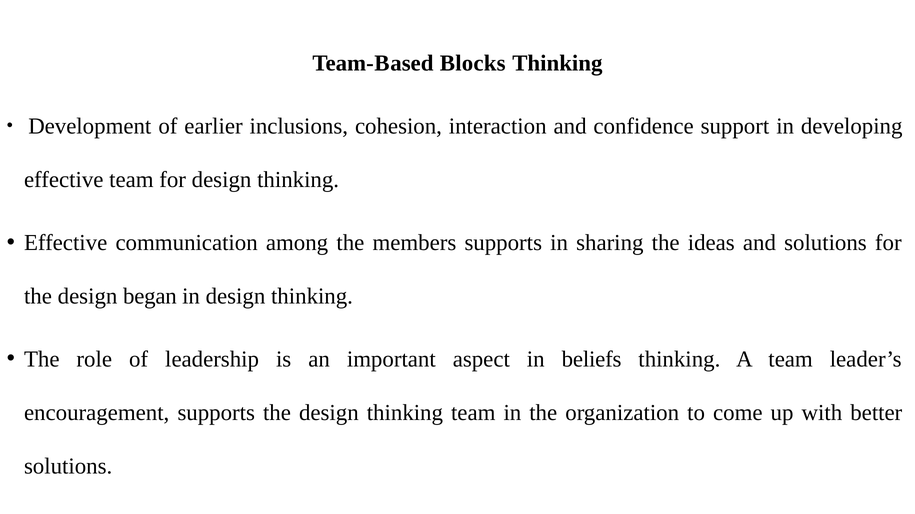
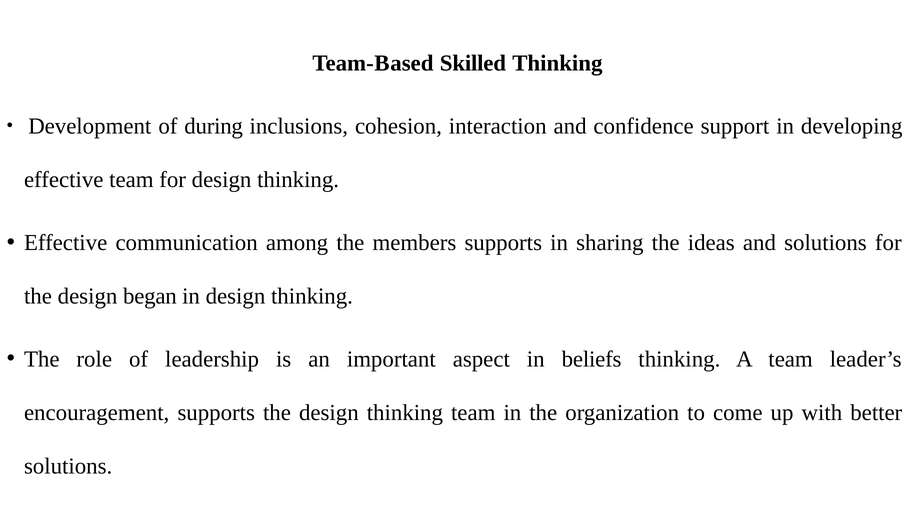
Blocks: Blocks -> Skilled (473, 63)
earlier: earlier -> during (214, 127)
